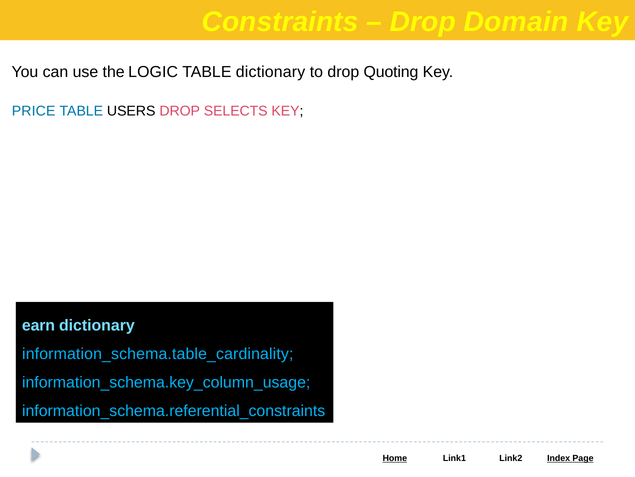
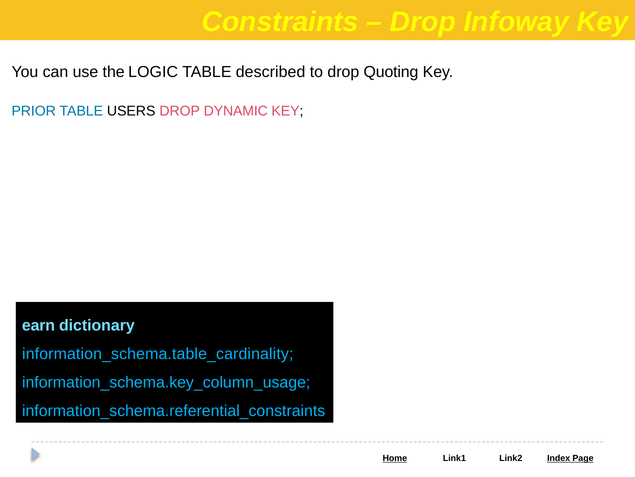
Domain: Domain -> Infoway (516, 22)
TABLE dictionary: dictionary -> described (271, 72)
PRICE: PRICE -> PRIOR (34, 111)
SELECTS: SELECTS -> DYNAMIC (236, 111)
